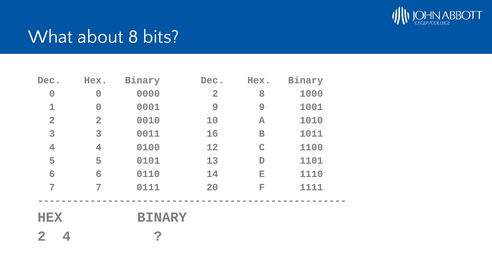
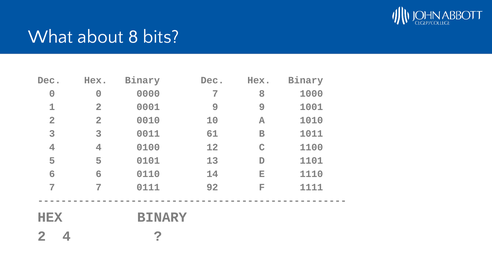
0000 2: 2 -> 7 (215, 94)
1 0: 0 -> 2 (99, 107)
16: 16 -> 61 (212, 134)
20: 20 -> 92 (212, 187)
